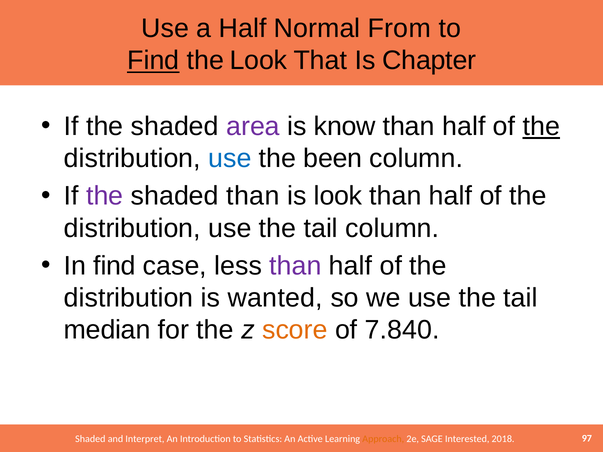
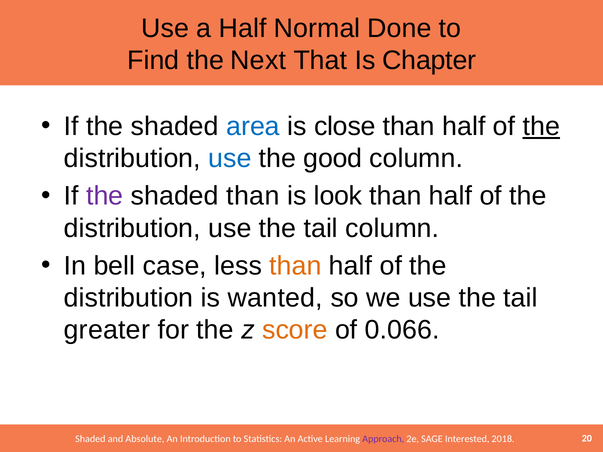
From: From -> Done (399, 28)
Find underline: present -> none (153, 61)
the Look: Look -> Next (258, 61)
area colour: purple -> blue (253, 126)
know: know -> close (345, 126)
been: been -> good (333, 159)
In find: find -> bell (114, 266)
than colour: purple -> orange (295, 266)
median: median -> greater (107, 330)
7.840: 7.840 -> 0.066 (402, 330)
Interpret: Interpret -> Absolute (145, 439)
Approach colour: orange -> purple (383, 439)
97: 97 -> 20 (587, 439)
